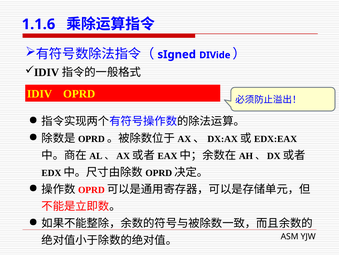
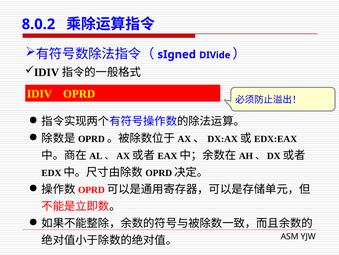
1.1.6: 1.1.6 -> 8.0.2 (38, 24)
